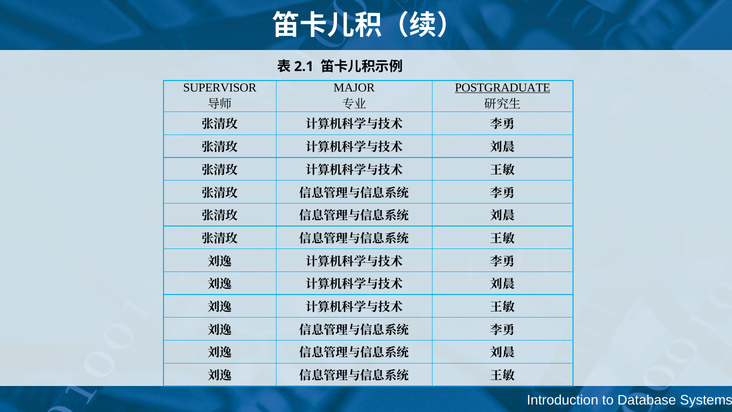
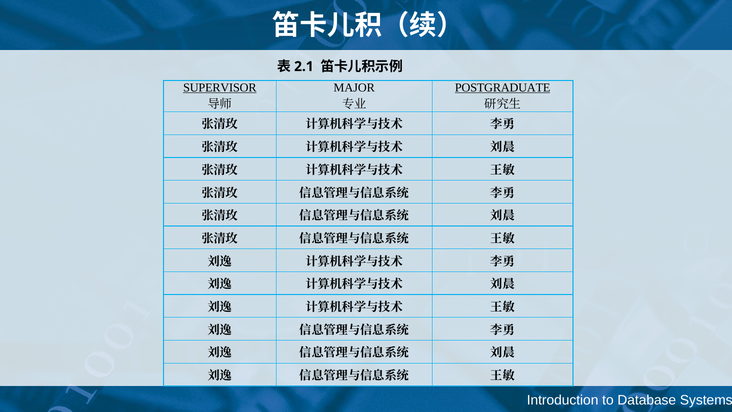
SUPERVISOR underline: none -> present (220, 87)
